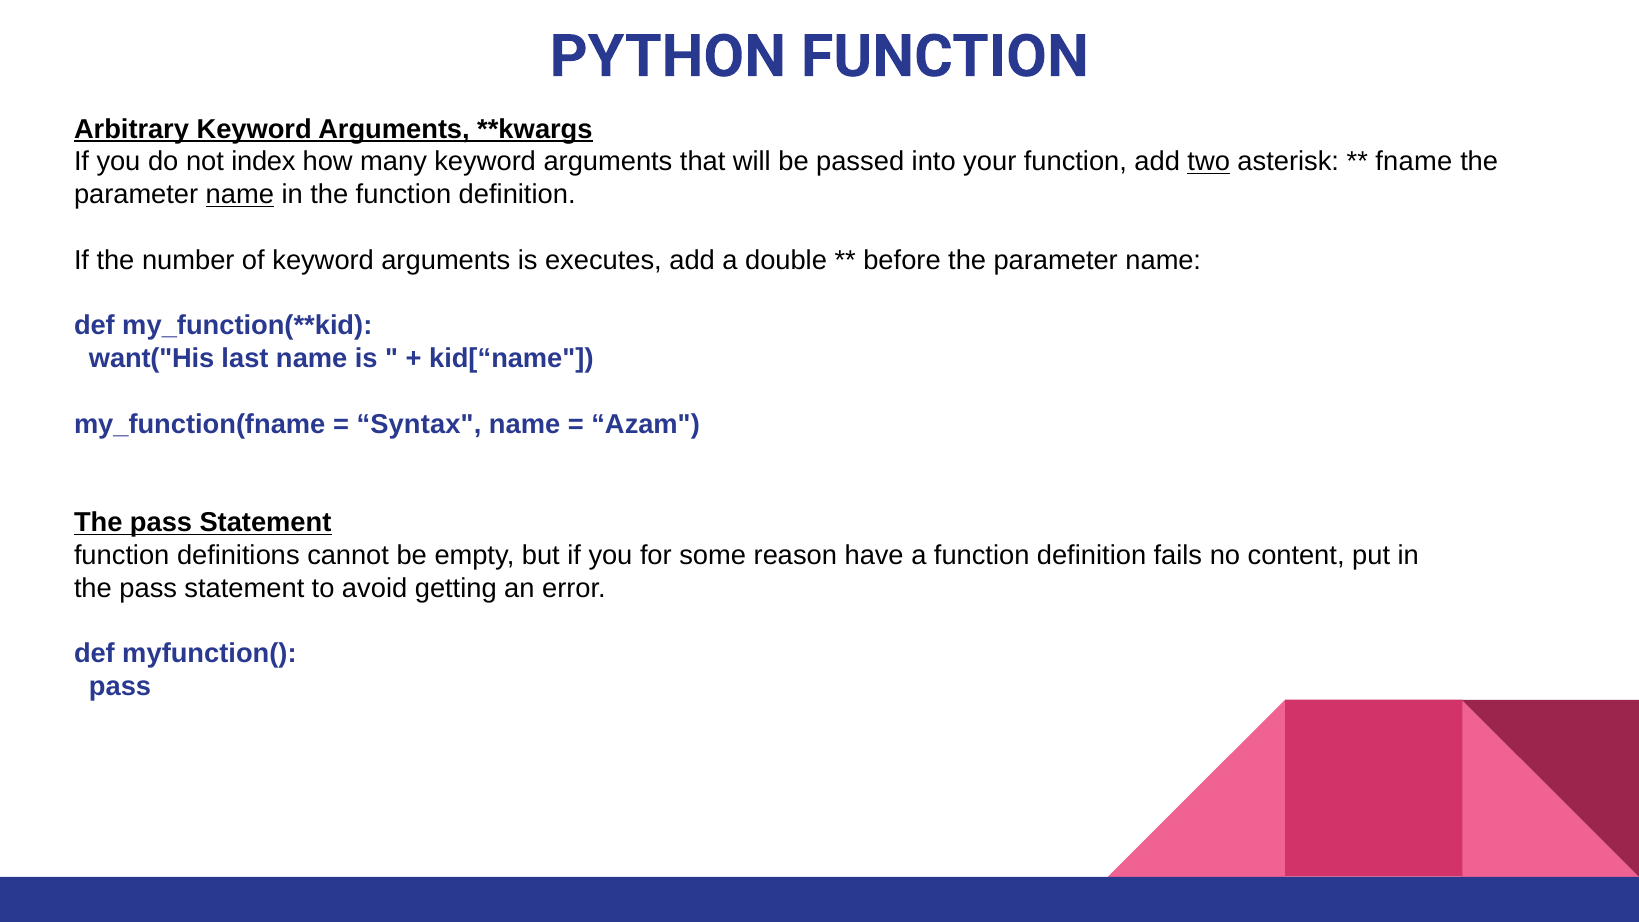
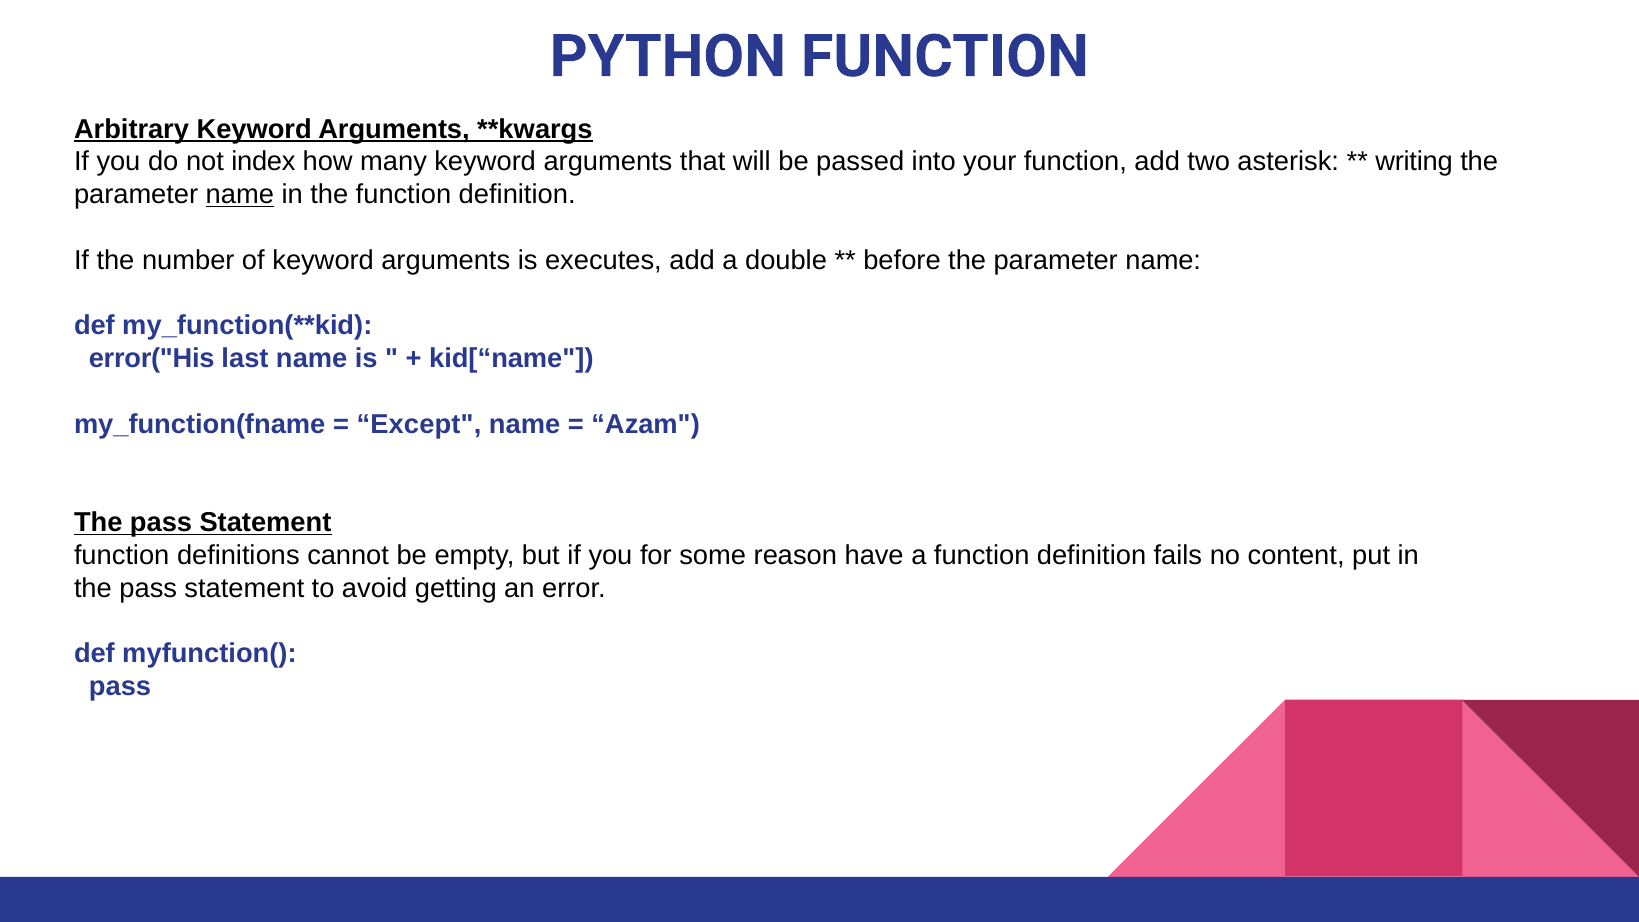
two underline: present -> none (1209, 162)
fname: fname -> writing (1414, 162)
want("His: want("His -> error("His (152, 359)
Syntax: Syntax -> Except (419, 424)
